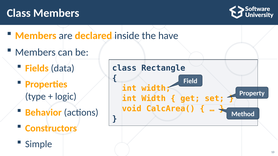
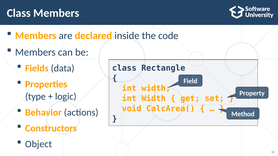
have: have -> code (168, 36)
Simple: Simple -> Object (39, 144)
